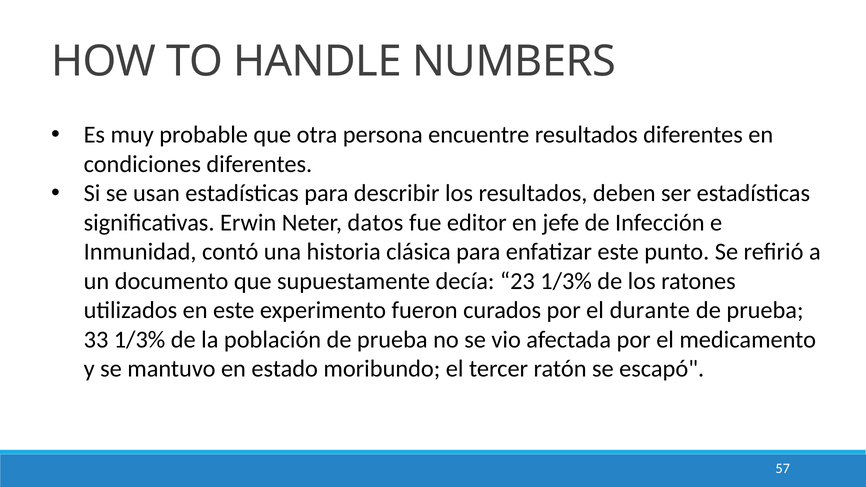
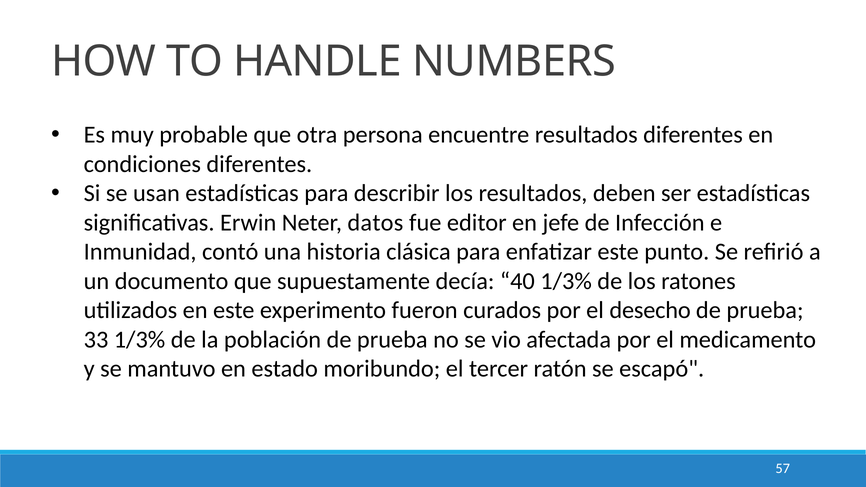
23: 23 -> 40 (517, 281)
durante: durante -> desecho (650, 310)
